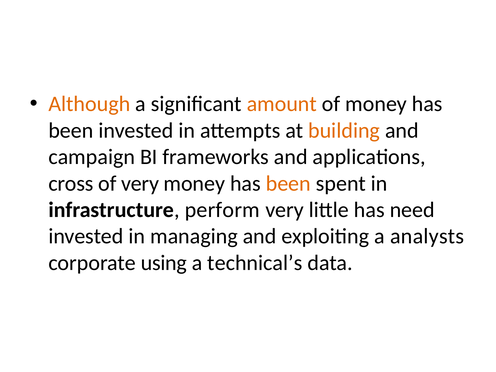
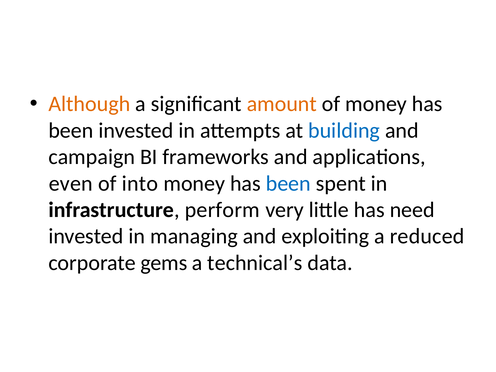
building colour: orange -> blue (344, 131)
cross: cross -> even (71, 183)
of very: very -> into (140, 183)
been colour: orange -> blue (288, 183)
analysts: analysts -> reduced (427, 236)
using: using -> gems (164, 263)
